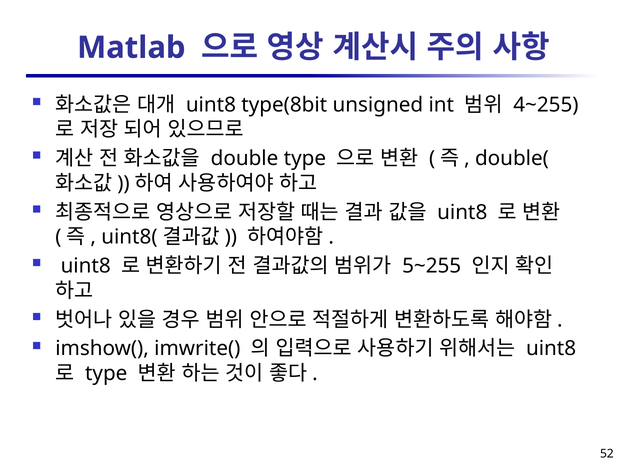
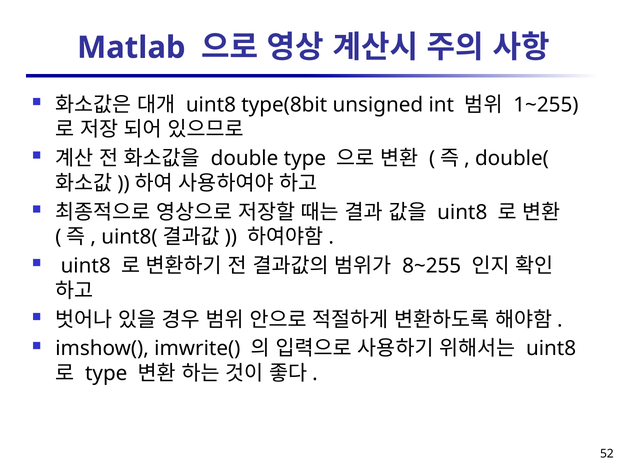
4~255: 4~255 -> 1~255 (546, 105)
5~255: 5~255 -> 8~255 (432, 266)
